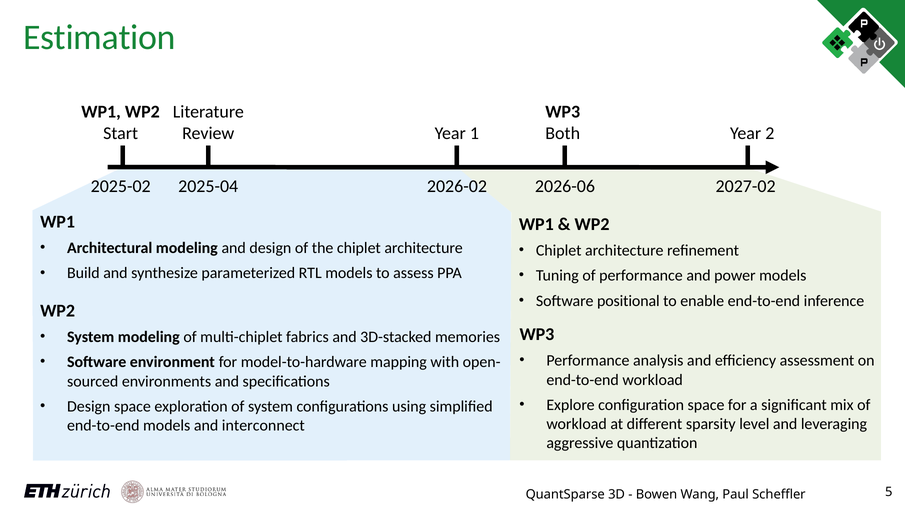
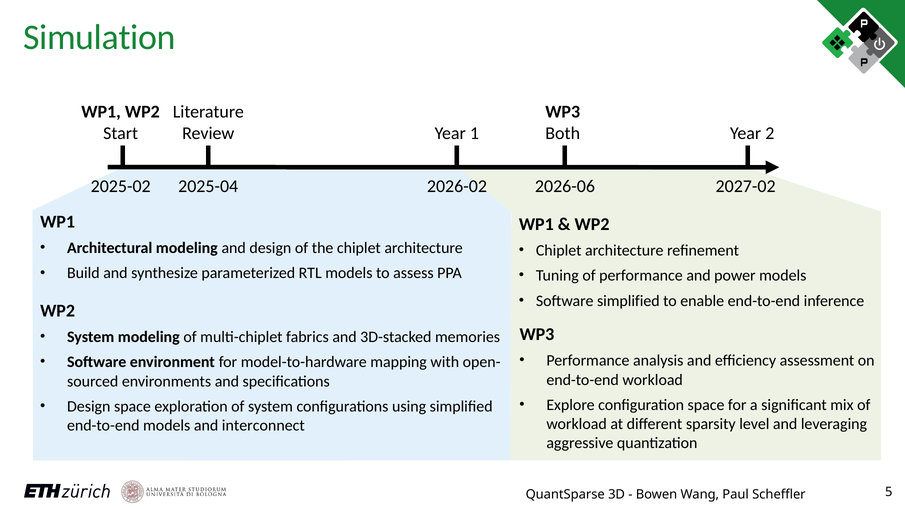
Estimation: Estimation -> Simulation (99, 38)
Software positional: positional -> simplified (628, 301)
